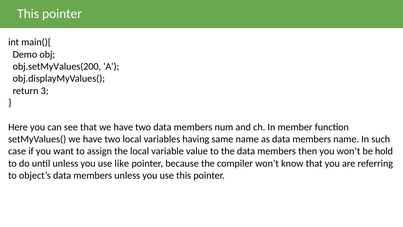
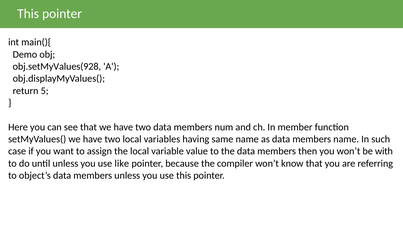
obj.setMyValues(200: obj.setMyValues(200 -> obj.setMyValues(928 (57, 66)
3: 3 -> 5 (45, 91)
hold: hold -> with (384, 151)
